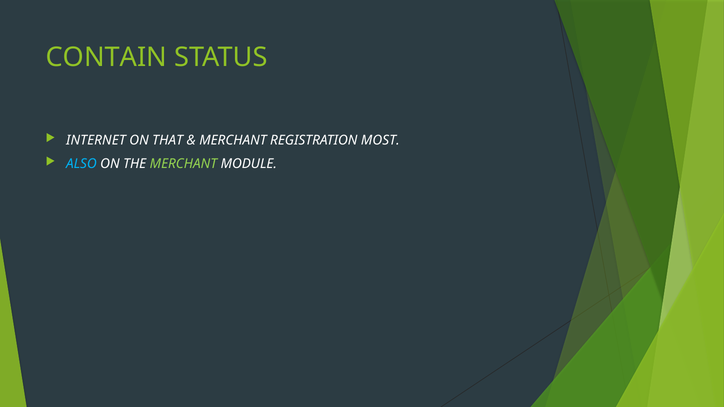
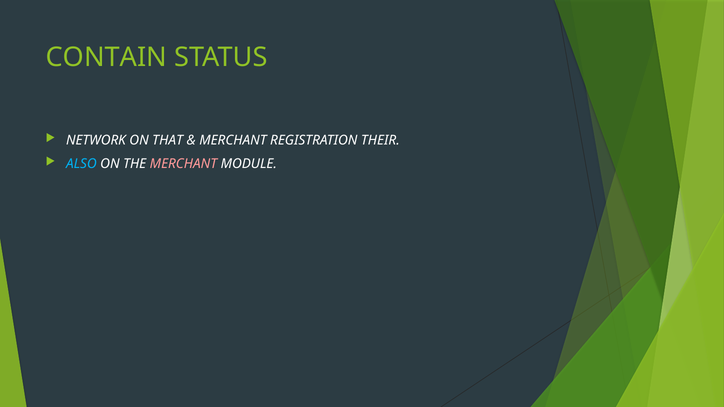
INTERNET: INTERNET -> NETWORK (96, 140)
MOST: MOST -> THEIR (380, 140)
MERCHANT colour: light green -> pink (183, 164)
